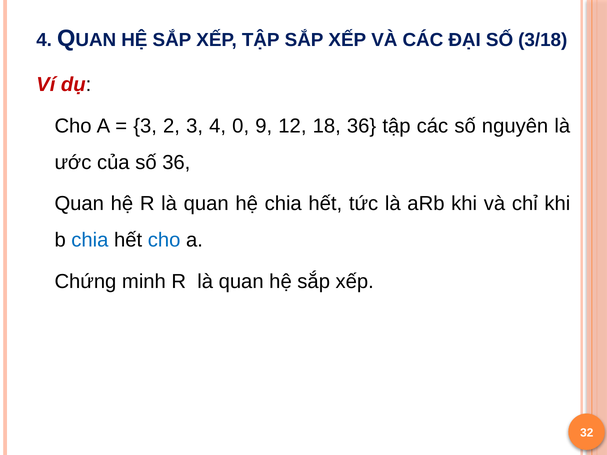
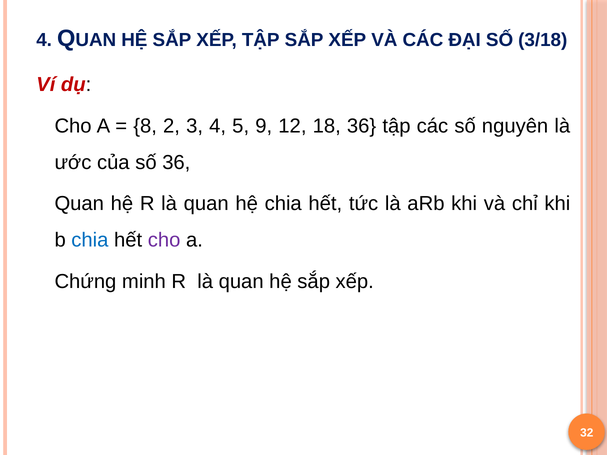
3: 3 -> 8 (145, 126)
0: 0 -> 5 (241, 126)
cho colour: blue -> purple (164, 240)
